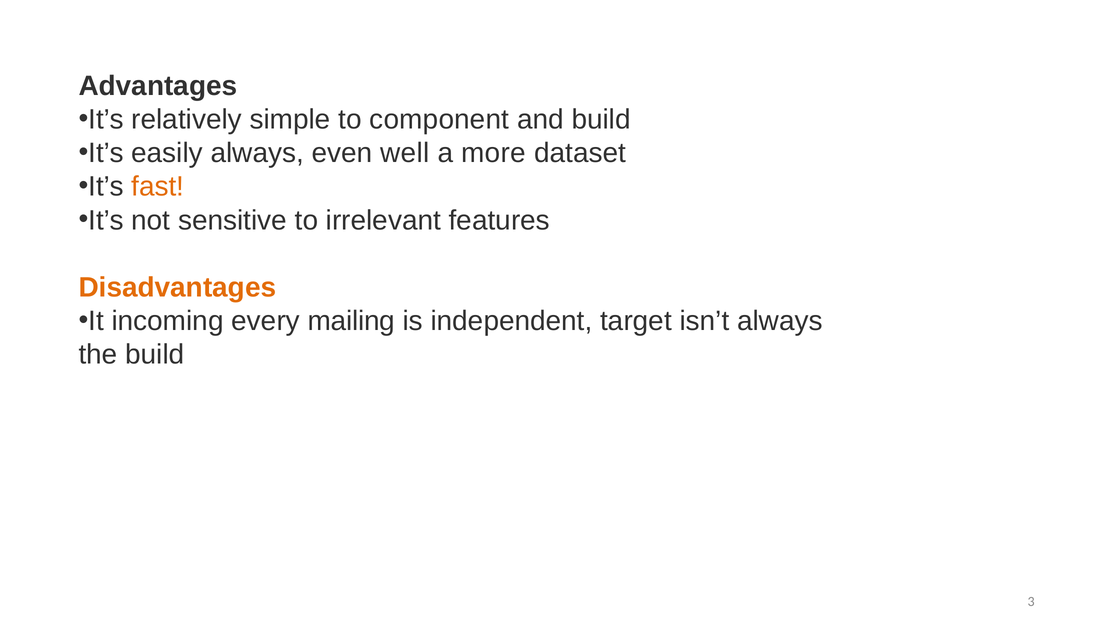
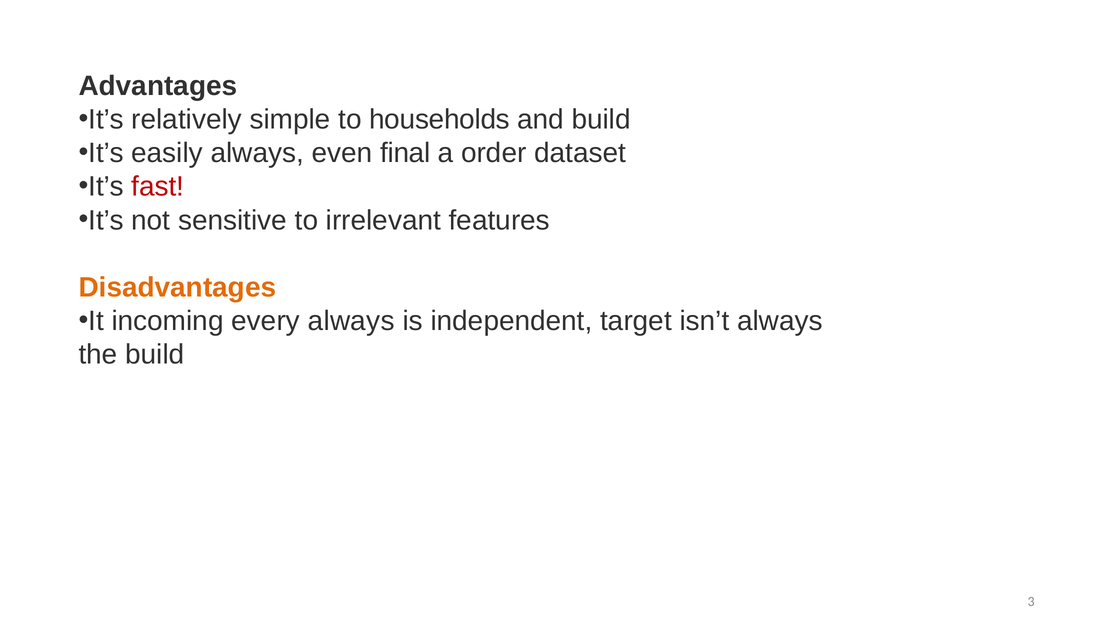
component: component -> households (440, 119)
well: well -> final (405, 153)
more: more -> order (494, 153)
fast colour: orange -> red (158, 187)
every mailing: mailing -> always (351, 321)
